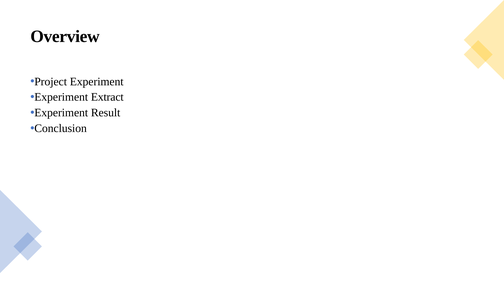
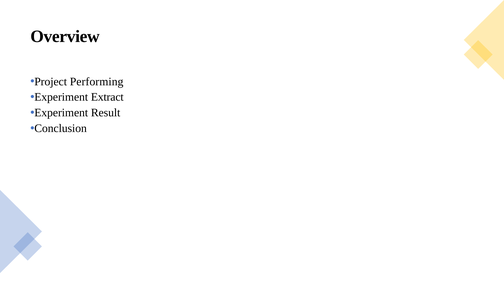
Project Experiment: Experiment -> Performing (97, 82)
